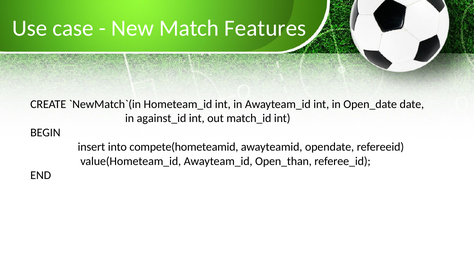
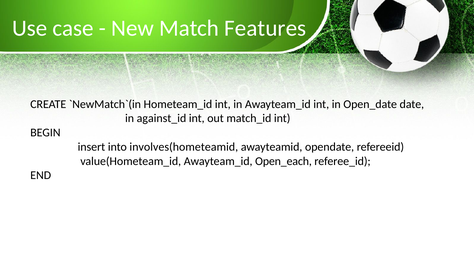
compete(hometeamid: compete(hometeamid -> involves(hometeamid (184, 147)
Open_than: Open_than -> Open_each (283, 161)
